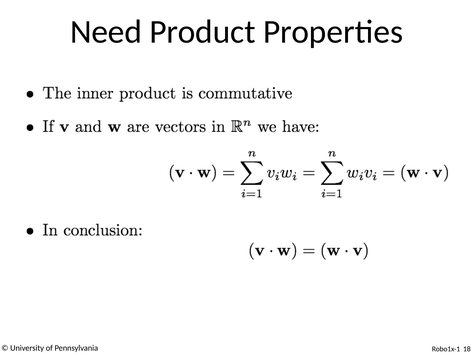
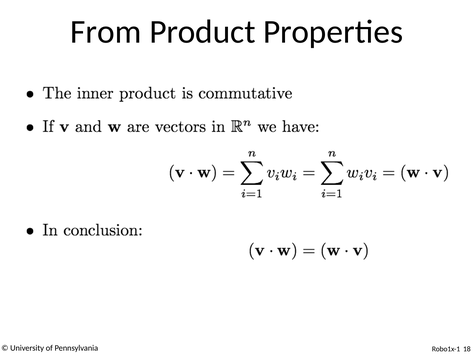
Need: Need -> From (106, 32)
